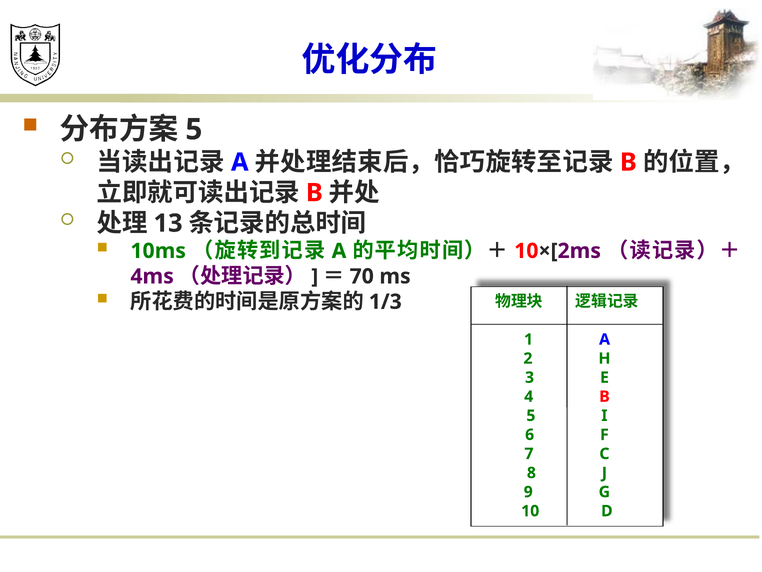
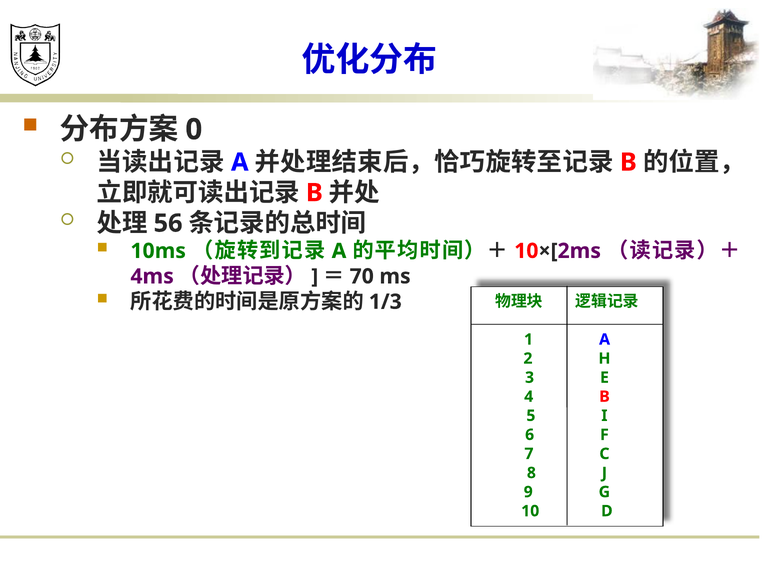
5: 5 -> 0 (194, 129)
13: 13 -> 56 (168, 223)
